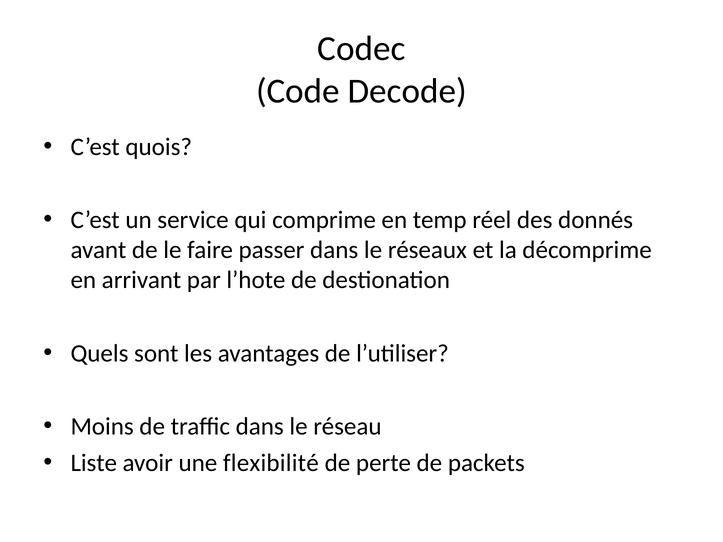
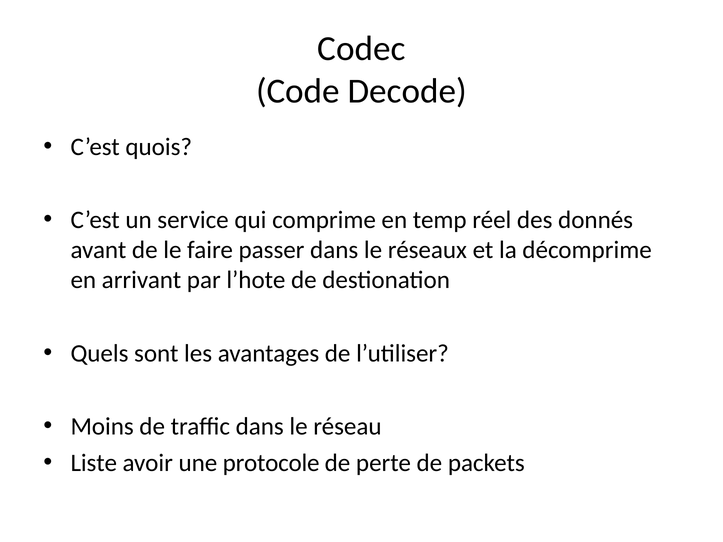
flexibilité: flexibilité -> protocole (271, 463)
